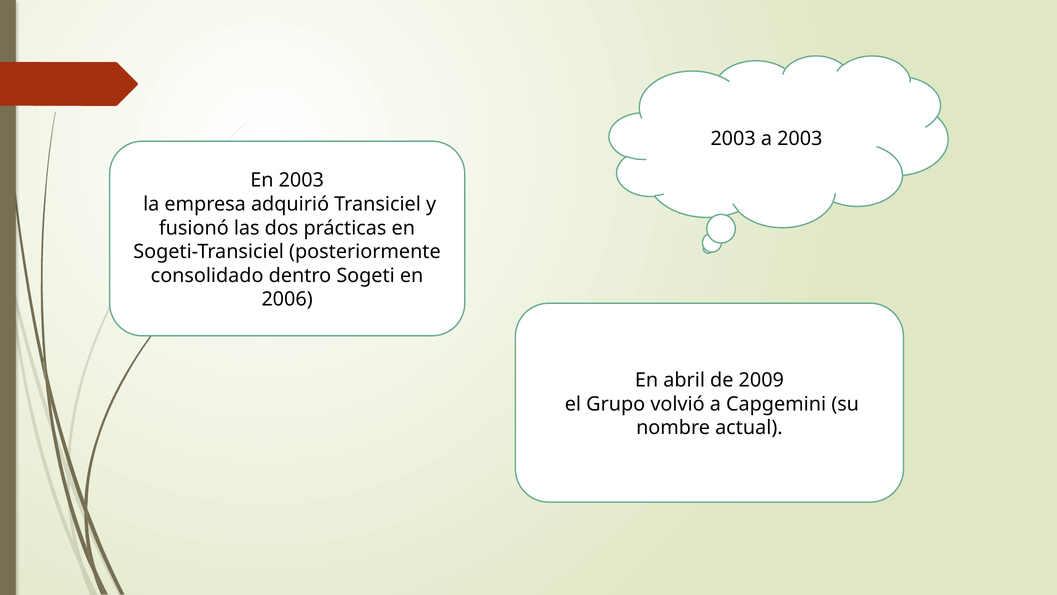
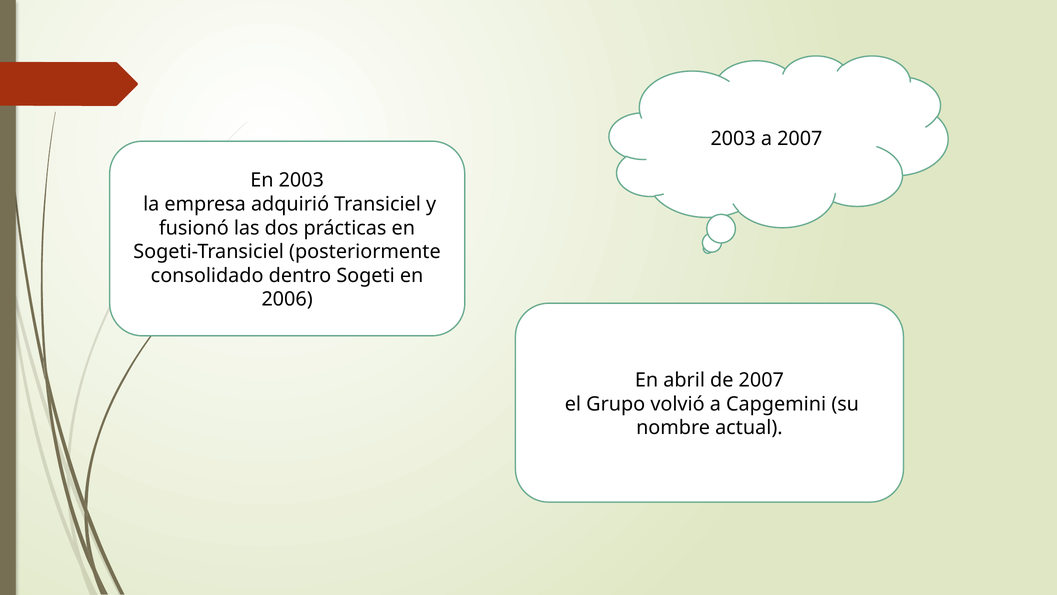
a 2003: 2003 -> 2007 (800, 139)
de 2009: 2009 -> 2007 (761, 380)
